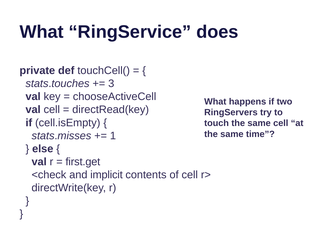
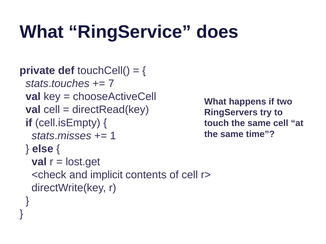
3: 3 -> 7 (111, 84)
first.get: first.get -> lost.get (83, 162)
